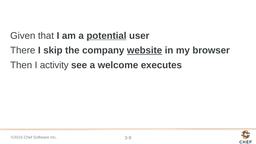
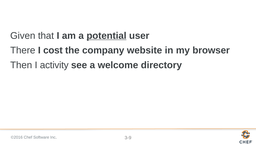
skip: skip -> cost (53, 50)
website underline: present -> none (145, 50)
executes: executes -> directory (161, 65)
